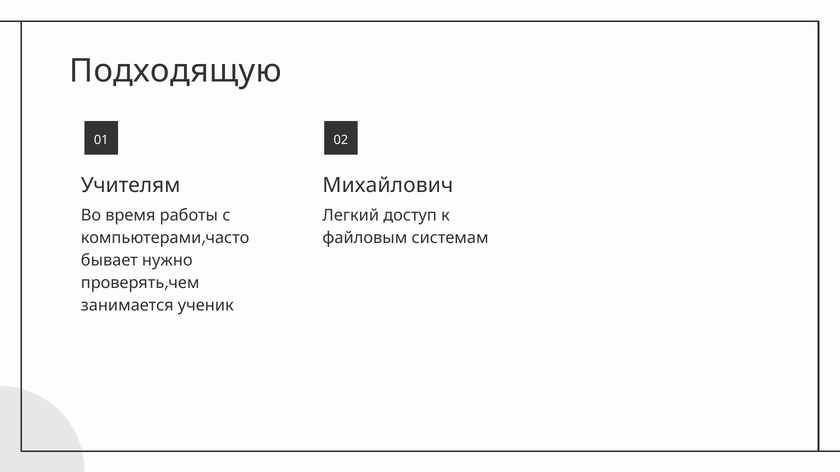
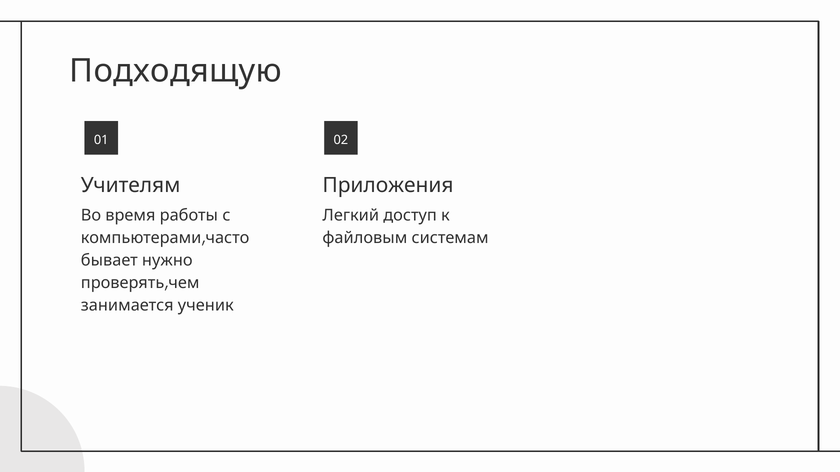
Михайлович: Михайлович -> Приложения (388, 186)
